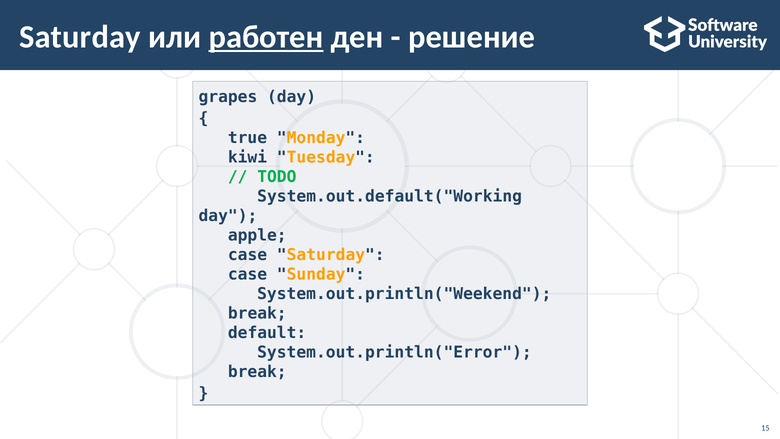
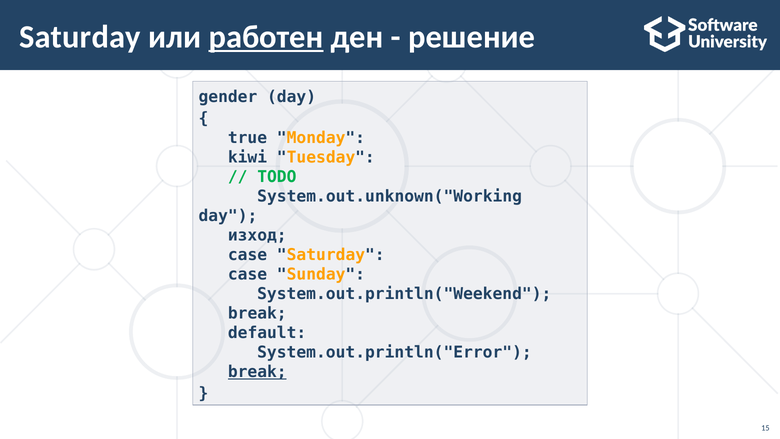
grapes: grapes -> gender (228, 97)
System.out.default("Working: System.out.default("Working -> System.out.unknown("Working (390, 196)
apple: apple -> изход (257, 235)
break underline: none -> present (257, 372)
